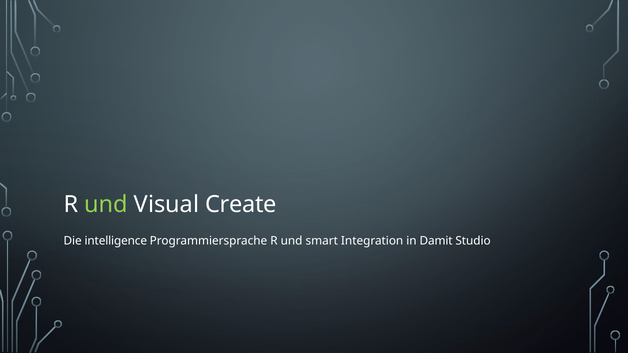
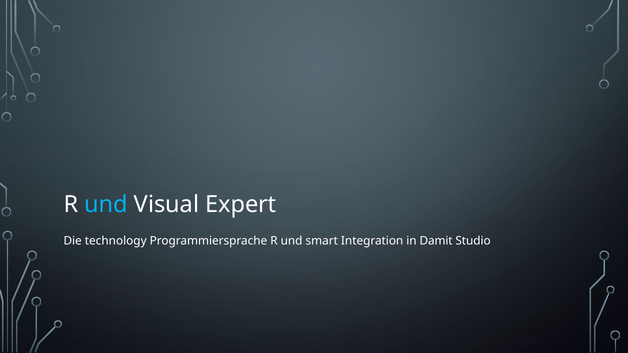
und colour: light green -> light blue (106, 205)
Create: Create -> Expert (241, 205)
intelligence: intelligence -> technology (116, 241)
